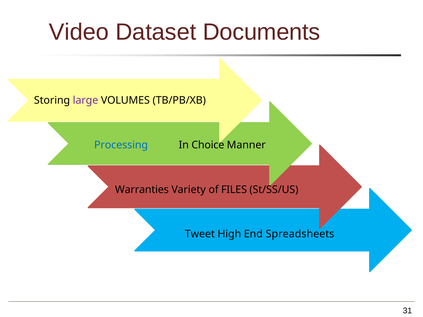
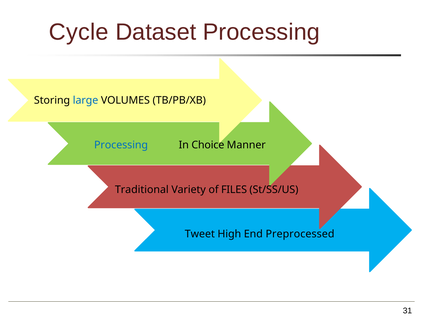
Video: Video -> Cycle (79, 32)
Dataset Documents: Documents -> Processing (261, 32)
large colour: purple -> blue (86, 100)
Warranties: Warranties -> Traditional (142, 190)
Spreadsheets: Spreadsheets -> Preprocessed (300, 234)
